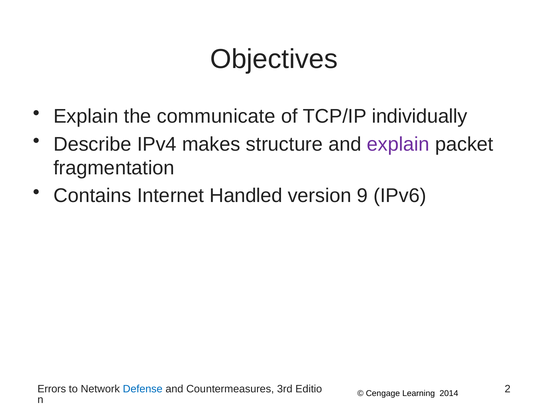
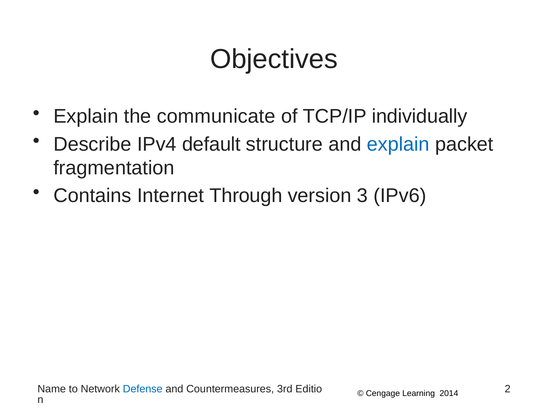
makes: makes -> default (211, 144)
explain colour: purple -> blue (398, 144)
Handled: Handled -> Through (246, 196)
9: 9 -> 3 (362, 196)
Errors: Errors -> Name (52, 389)
